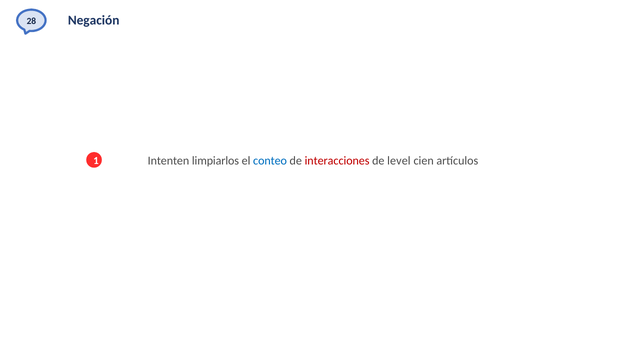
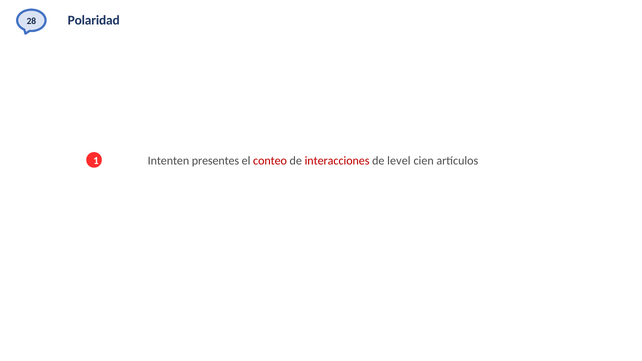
Negación: Negación -> Polaridad (94, 20)
limpiarlos: limpiarlos -> presentes (215, 161)
conteo colour: blue -> red (270, 161)
